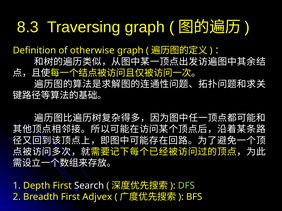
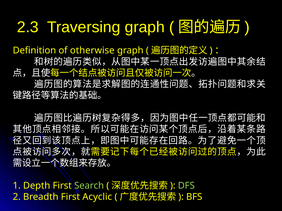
8.3: 8.3 -> 2.3 (28, 27)
Search colour: white -> light green (89, 186)
Adjvex: Adjvex -> Acyclic (97, 197)
